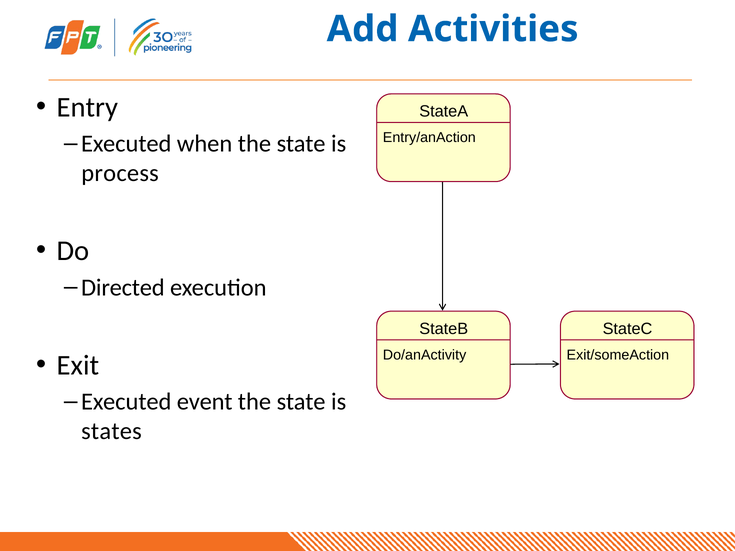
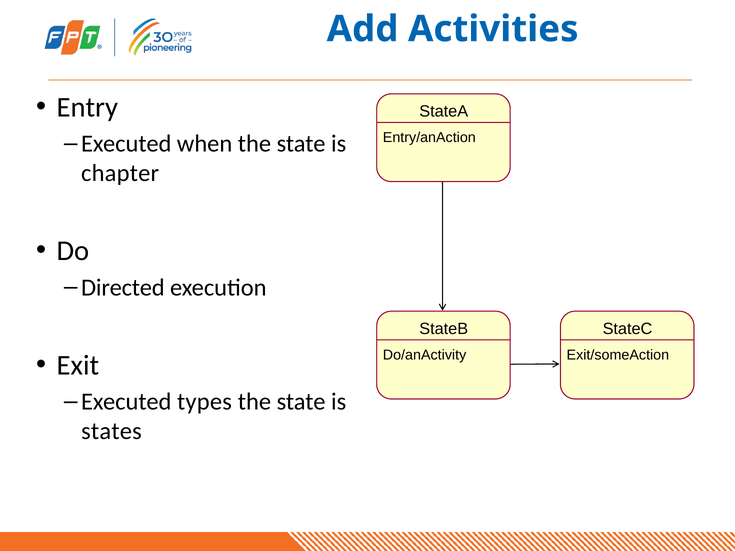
process: process -> chapter (120, 173)
event: event -> types (204, 402)
